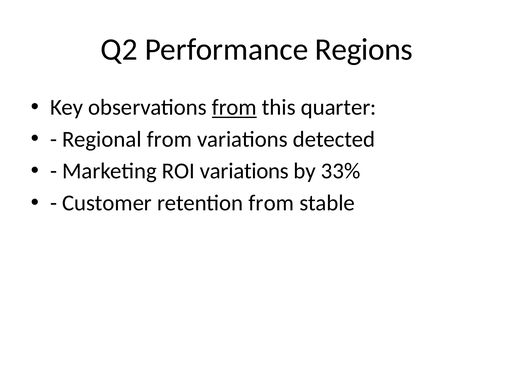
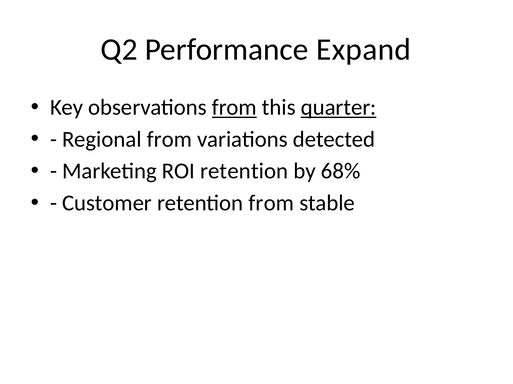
Regions: Regions -> Expand (364, 50)
quarter underline: none -> present (339, 108)
ROI variations: variations -> retention (244, 171)
33%: 33% -> 68% (341, 171)
